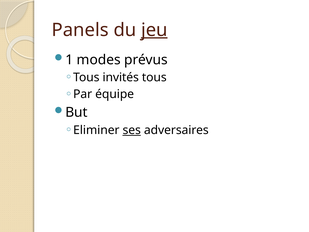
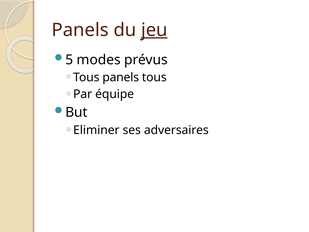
1: 1 -> 5 (69, 60)
Tous invités: invités -> panels (121, 77)
ses underline: present -> none (132, 130)
